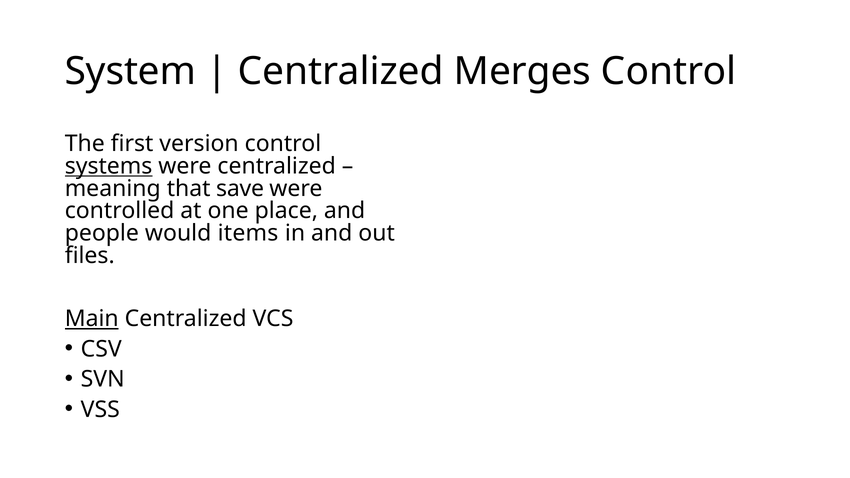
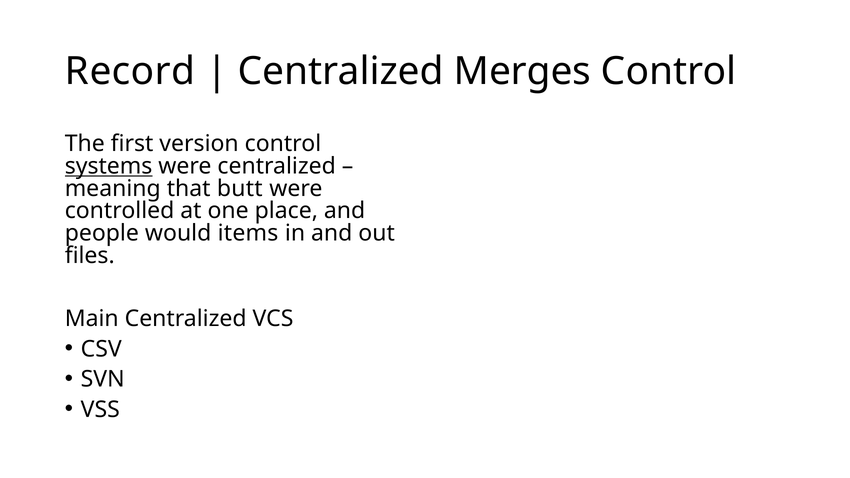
System: System -> Record (130, 71)
save: save -> butt (240, 189)
Main underline: present -> none (92, 319)
